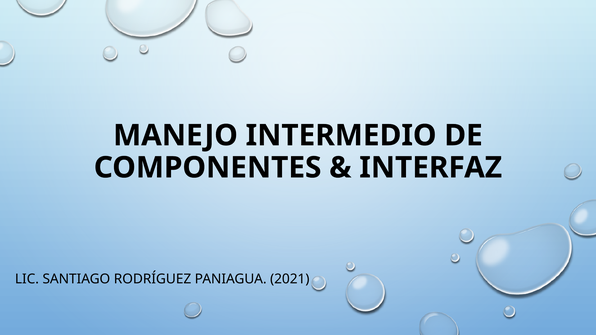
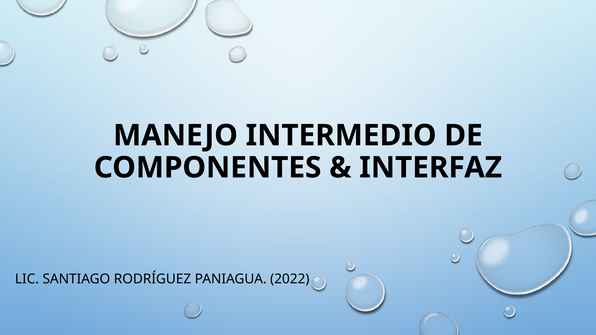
2021: 2021 -> 2022 (290, 279)
